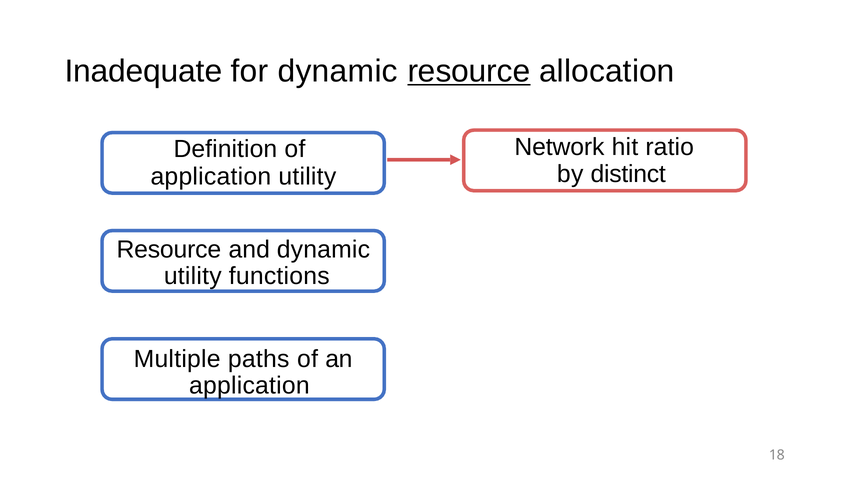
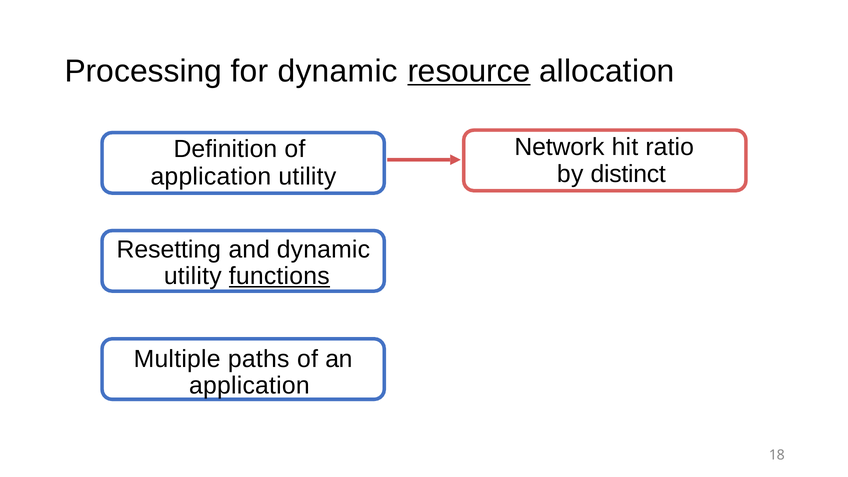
Inadequate: Inadequate -> Processing (143, 71)
Resource: Resource -> Resetting (169, 250)
functions underline: none -> present (279, 276)
